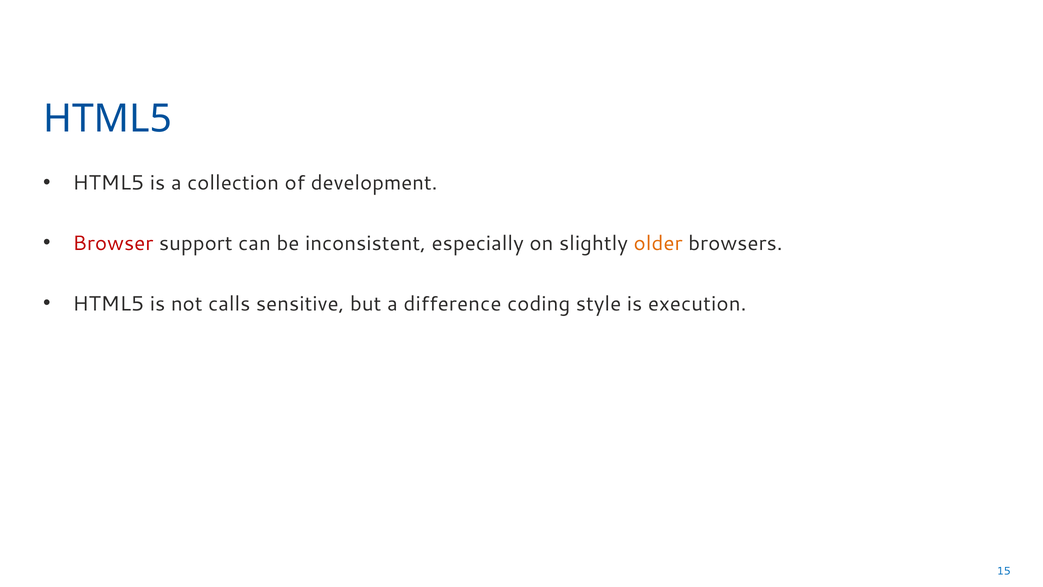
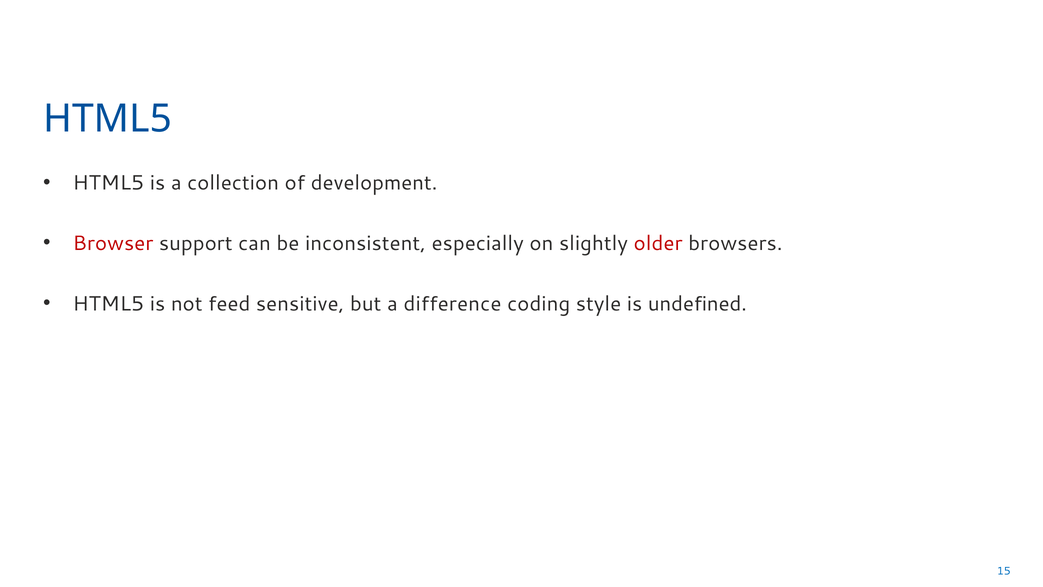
older colour: orange -> red (658, 243)
calls: calls -> feed (229, 304)
execution: execution -> undefined (697, 304)
